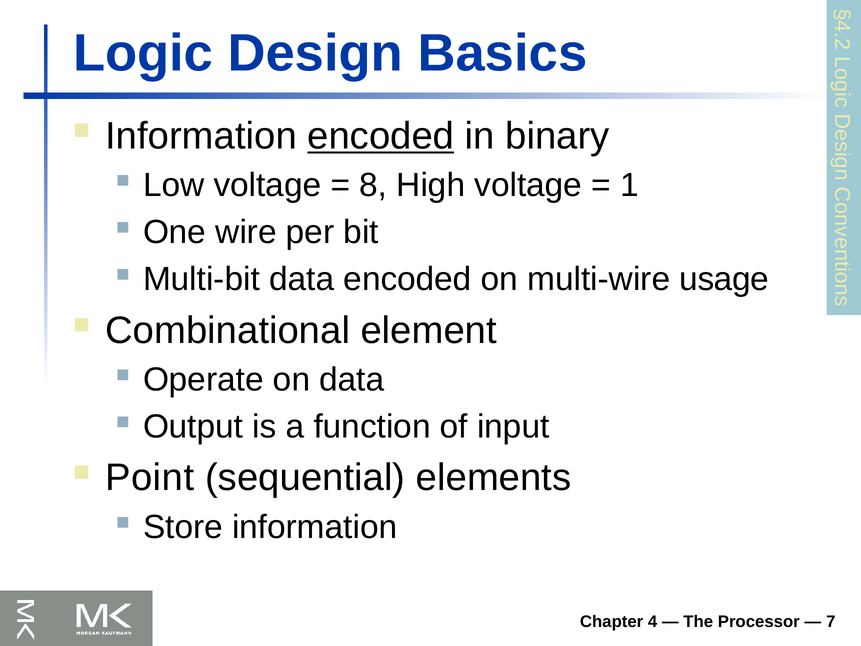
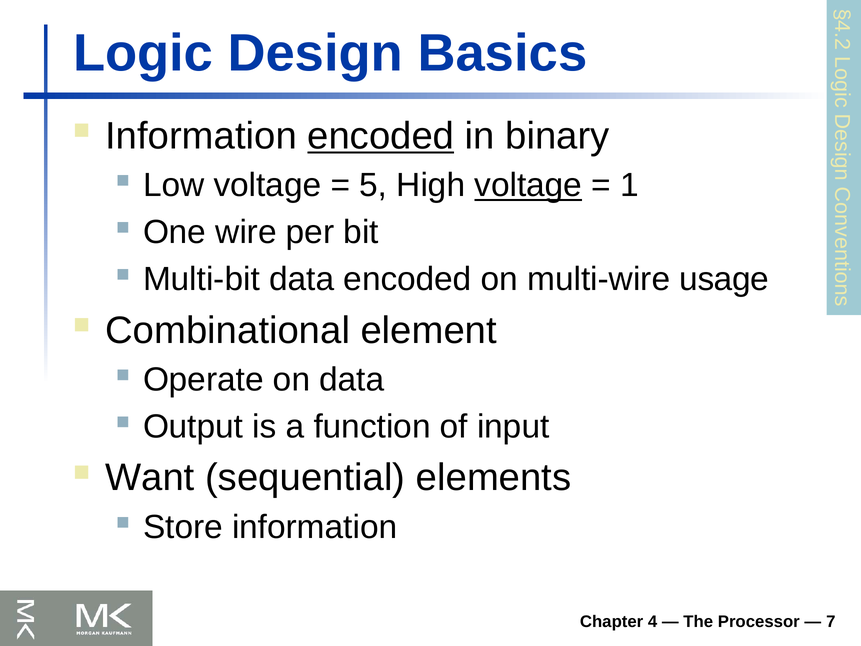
8: 8 -> 5 (373, 185)
voltage underline: none -> present (528, 185)
Point: Point -> Want (150, 478)
